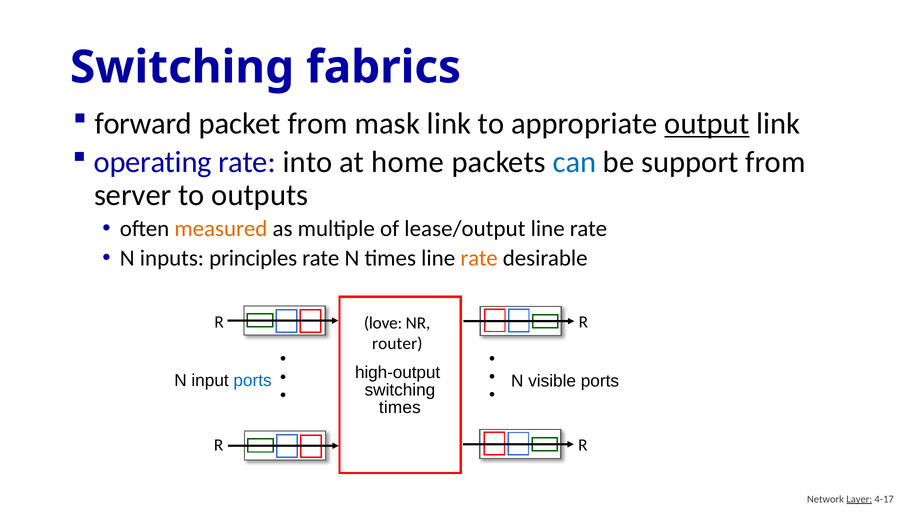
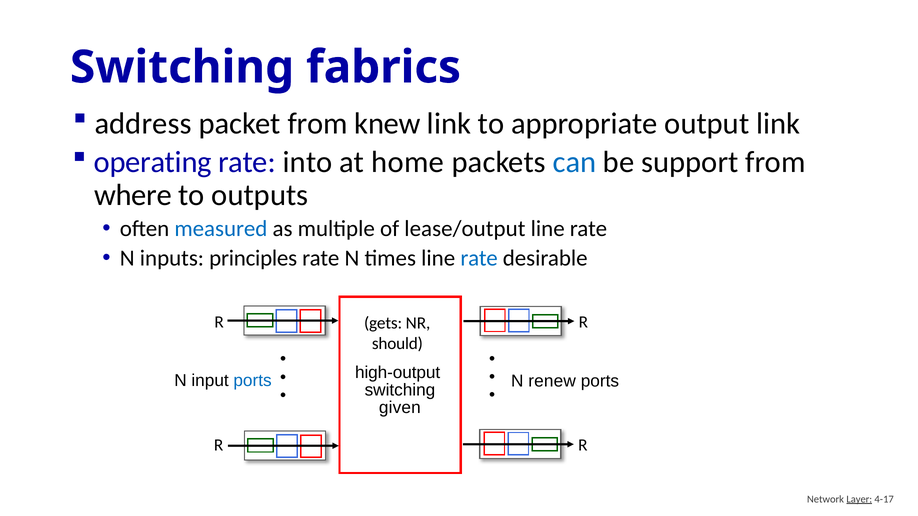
forward: forward -> address (143, 124)
mask: mask -> knew (388, 124)
output underline: present -> none (707, 124)
server: server -> where (133, 195)
measured colour: orange -> blue (221, 229)
rate colour: orange -> blue (479, 258)
love: love -> gets (383, 323)
router: router -> should (397, 344)
visible: visible -> renew (552, 381)
times: times -> given (400, 408)
